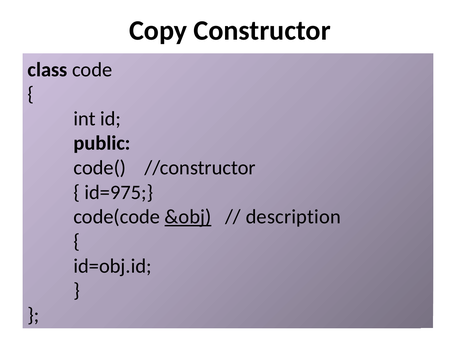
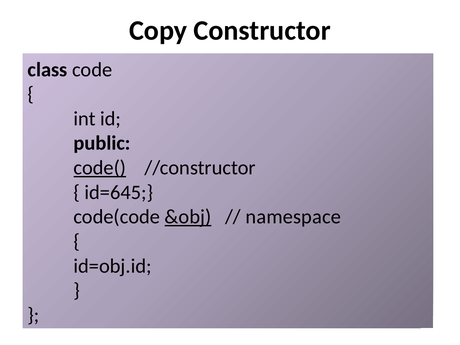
code( underline: none -> present (100, 168)
id=975: id=975 -> id=645 (119, 192)
description: description -> namespace (293, 217)
